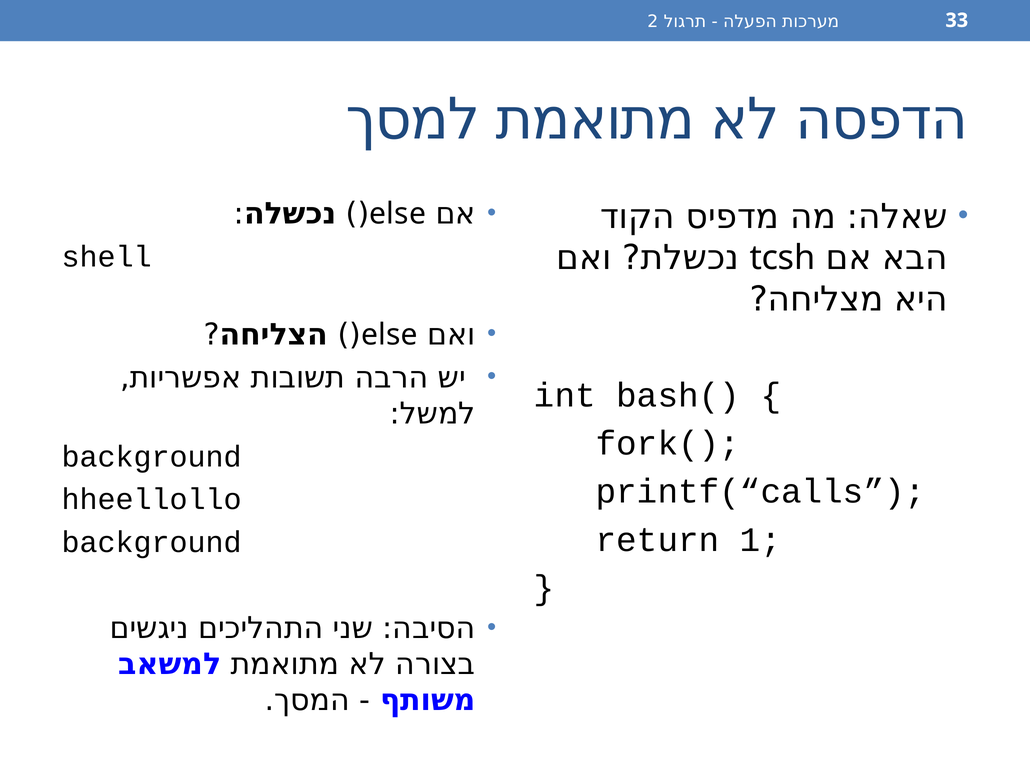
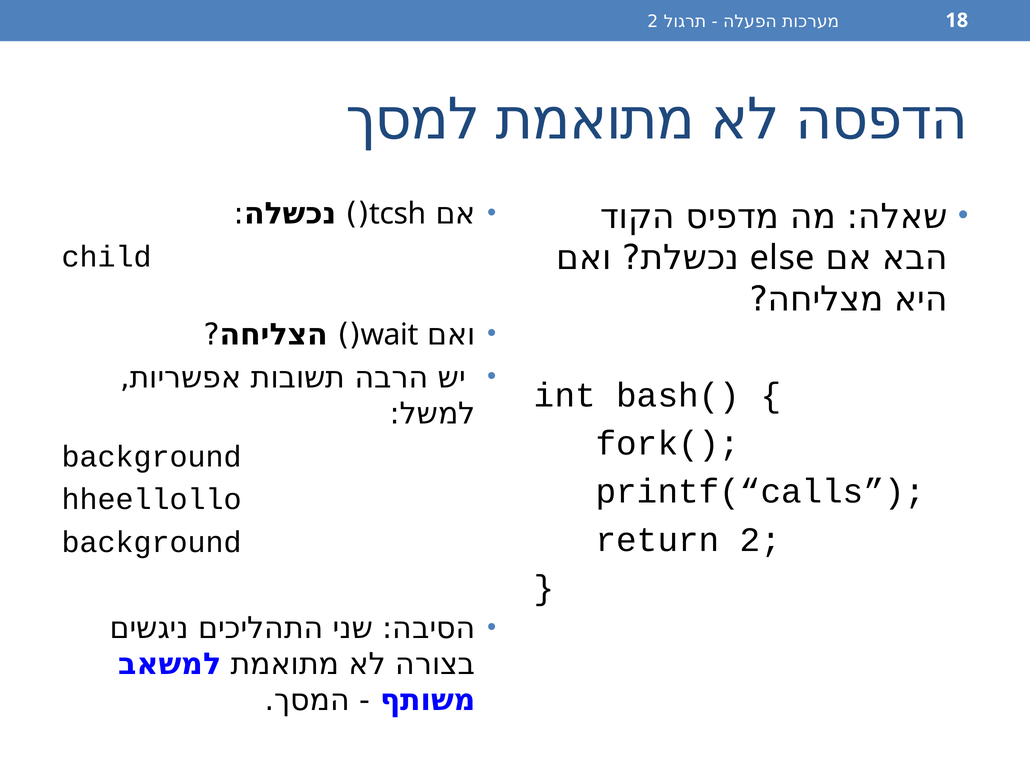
33: 33 -> 18 (957, 20)
else: else -> tcsh (398, 214)
shell: shell -> child (107, 257)
tcsh: tcsh -> else (782, 258)
else: else -> wait (390, 334)
return 1: 1 -> 2 (761, 539)
